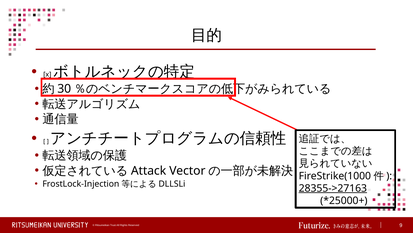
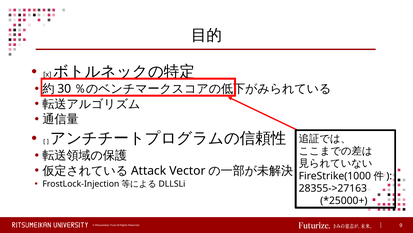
28355->27163 underline: present -> none (333, 188)
